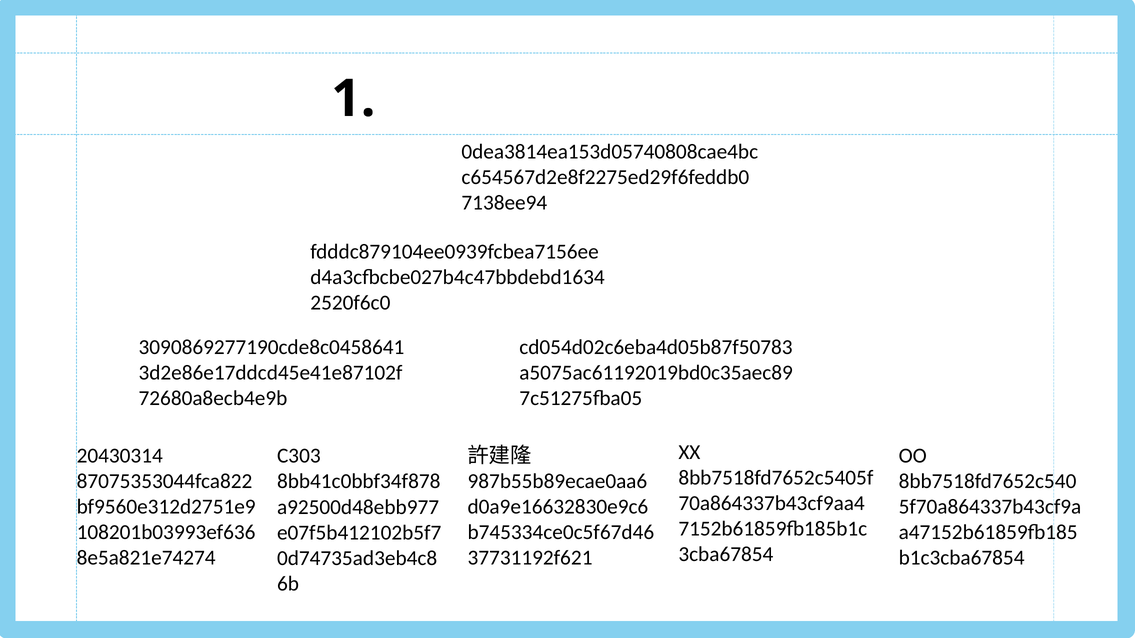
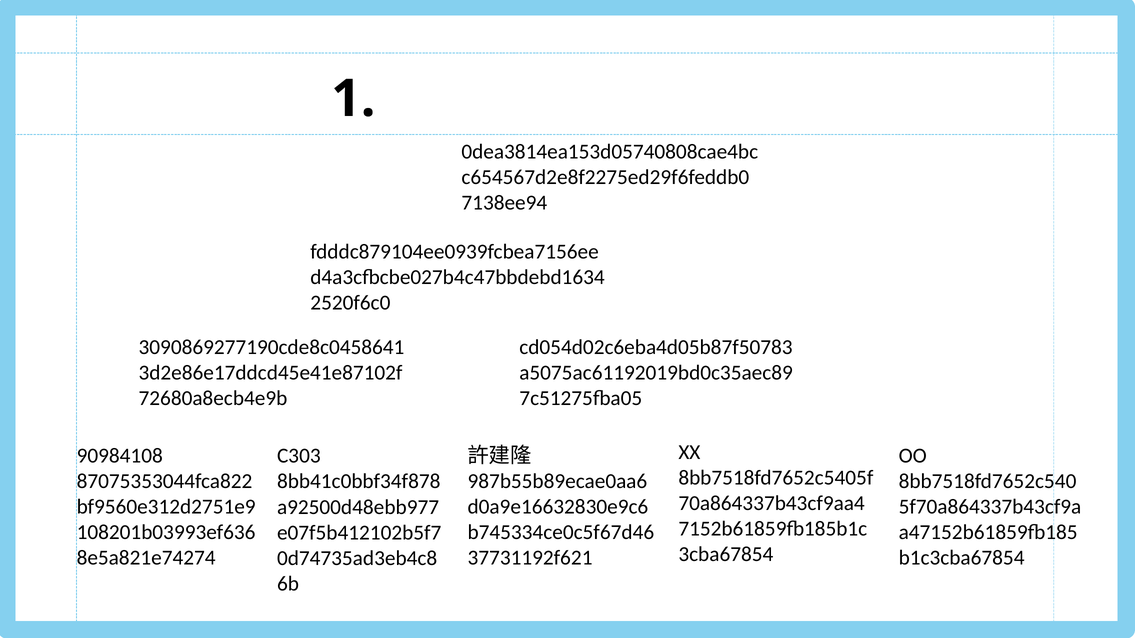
20430314: 20430314 -> 90984108 (120, 456)
